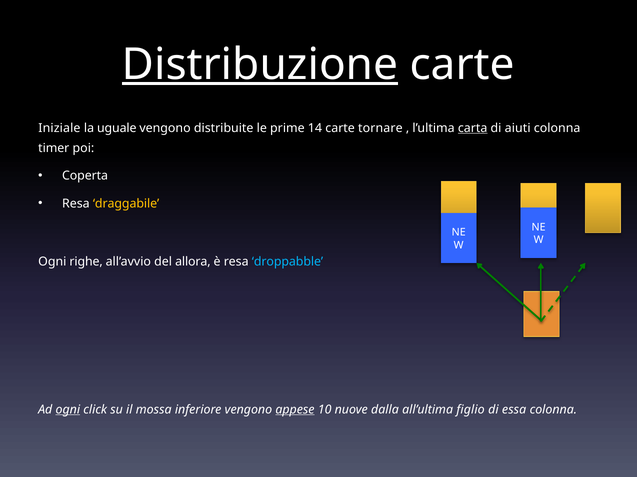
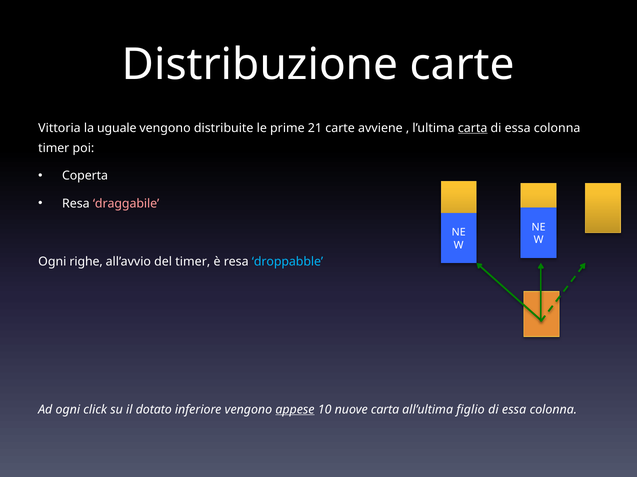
Distribuzione underline: present -> none (260, 65)
Iniziale: Iniziale -> Vittoria (59, 128)
14: 14 -> 21 (315, 128)
tornare: tornare -> avviene (380, 128)
aiuti: aiuti -> essa (518, 128)
draggabile colour: yellow -> pink (126, 204)
del allora: allora -> timer (193, 262)
ogni underline: present -> none (68, 410)
mossa: mossa -> dotato (154, 410)
nuove dalla: dalla -> carta (385, 410)
